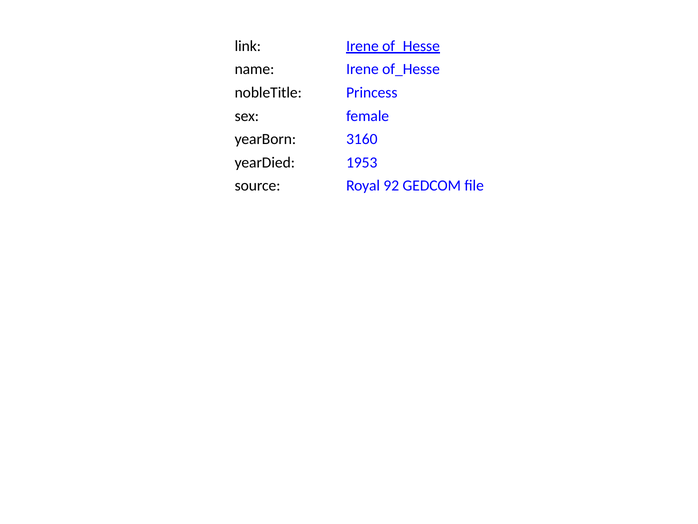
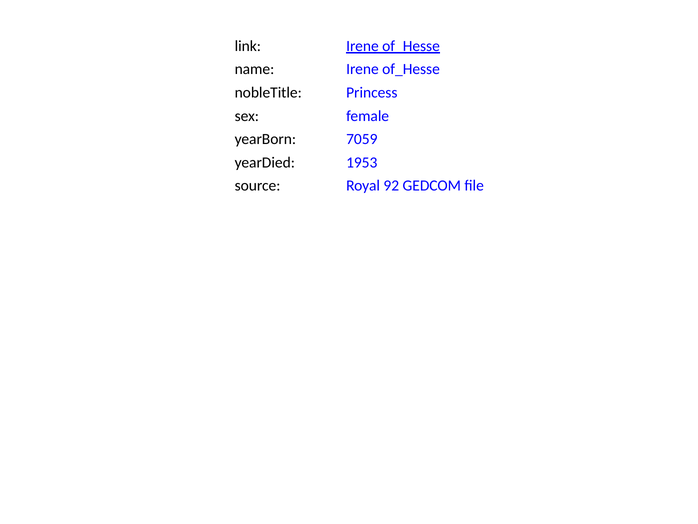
3160: 3160 -> 7059 (362, 139)
